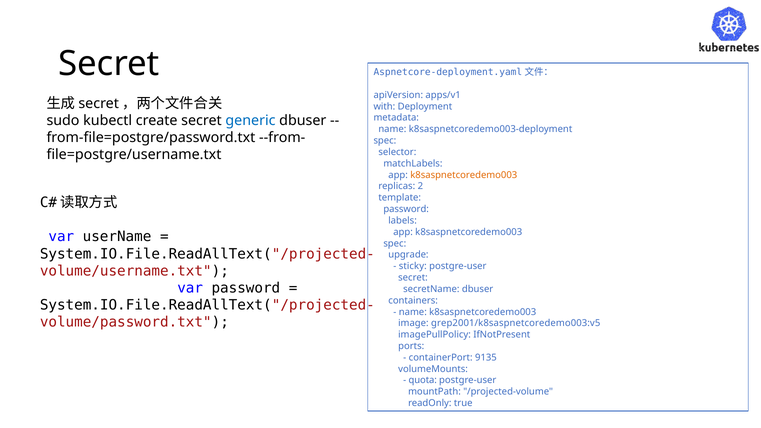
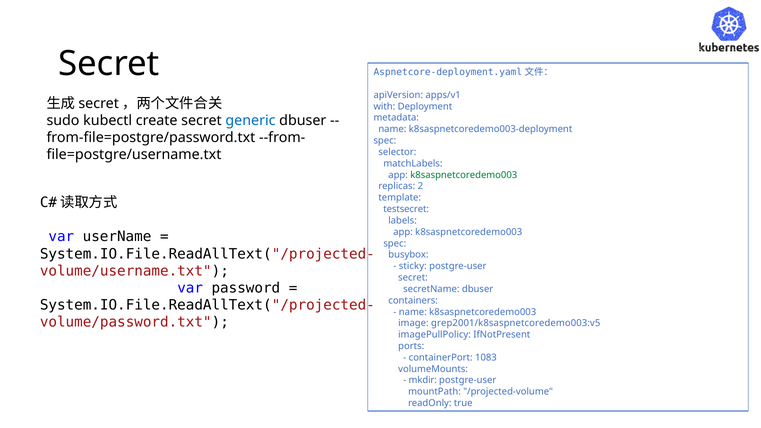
k8saspnetcoredemo003 colour: orange -> green (464, 175)
password: password -> testsecret (406, 209)
upgrade: upgrade -> busybox (408, 255)
9135: 9135 -> 1083 (486, 358)
quota: quota -> mkdir (423, 380)
